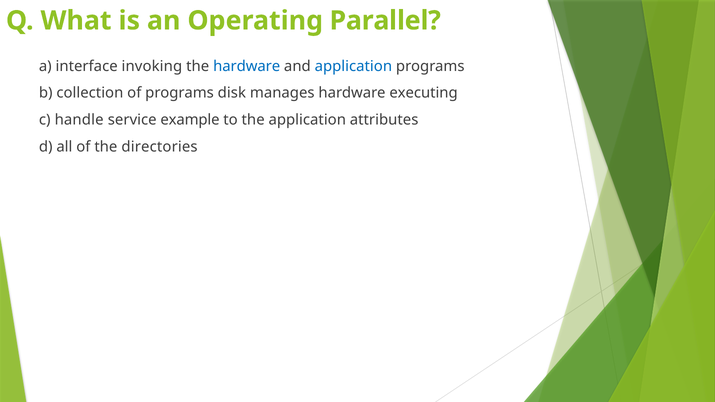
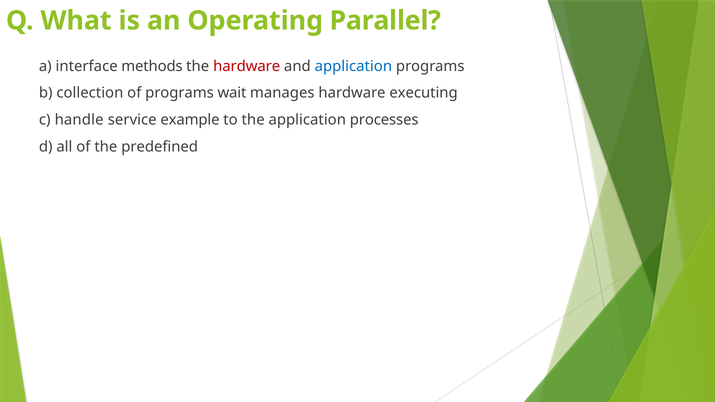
invoking: invoking -> methods (152, 66)
hardware colour: blue -> red (247, 66)
disk: disk -> wait (232, 93)
attributes: attributes -> processes (384, 120)
directories: directories -> predefined (160, 147)
